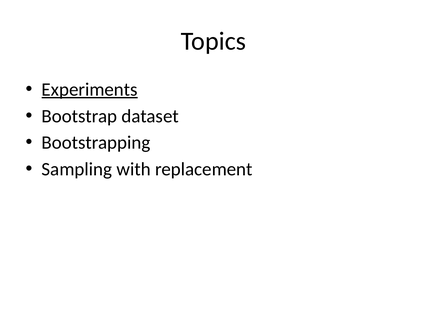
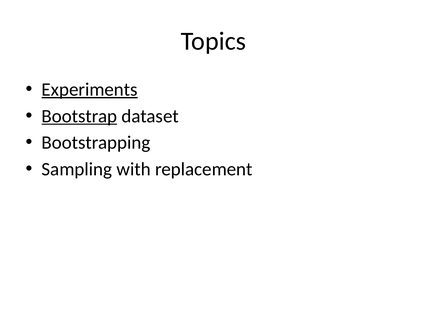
Bootstrap underline: none -> present (79, 116)
